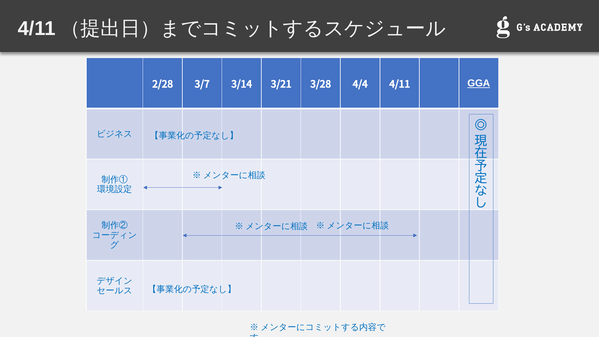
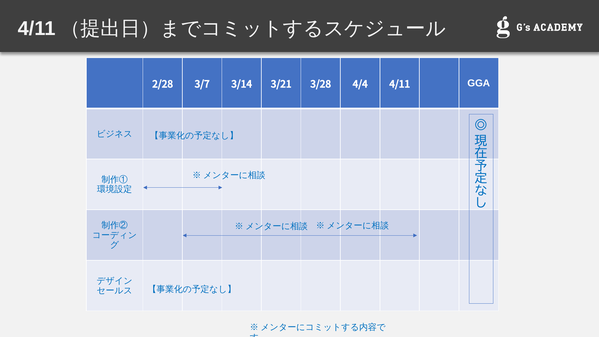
GGA underline: present -> none (479, 83)
